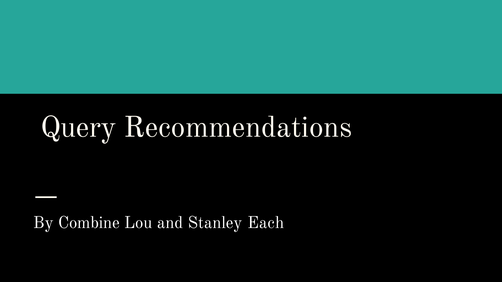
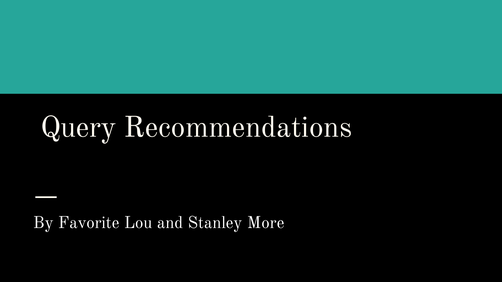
Combine: Combine -> Favorite (89, 223)
Each: Each -> More (266, 223)
